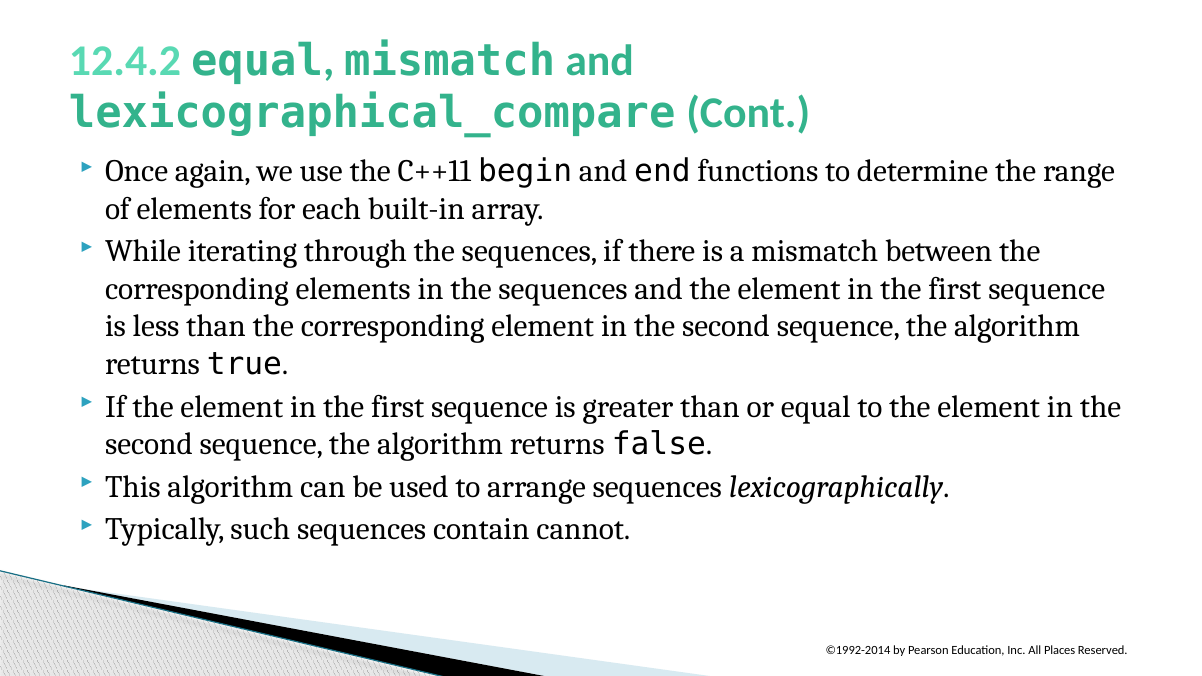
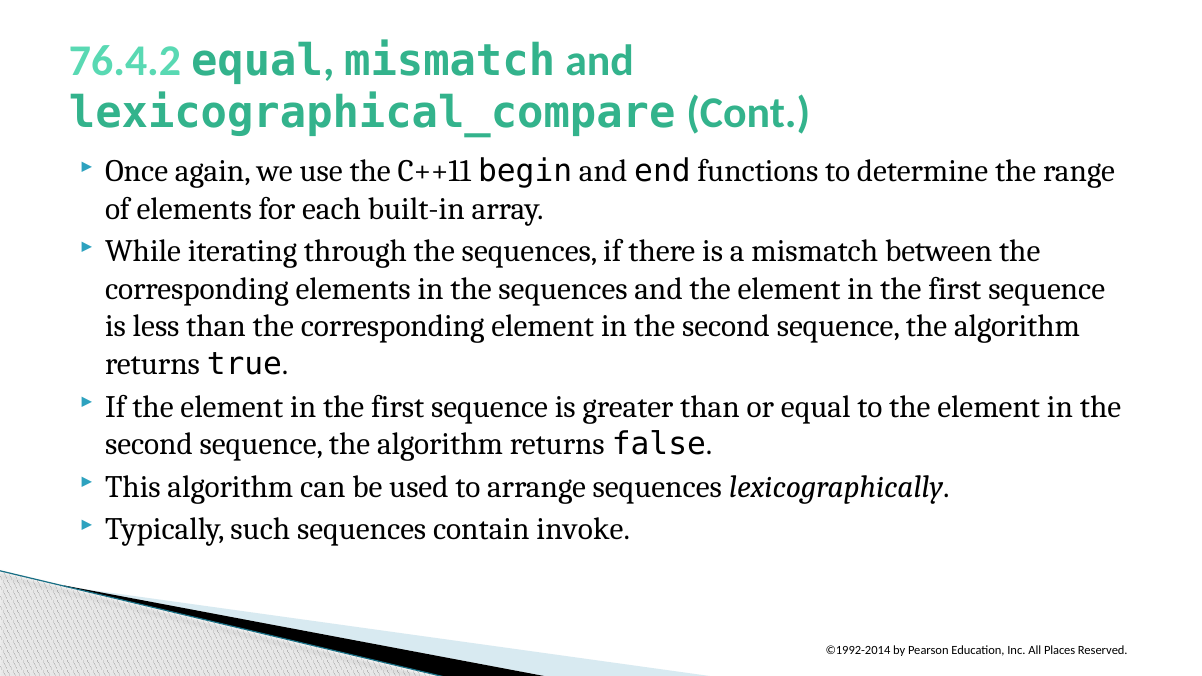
12.4.2: 12.4.2 -> 76.4.2 (125, 61)
cannot: cannot -> invoke (583, 529)
